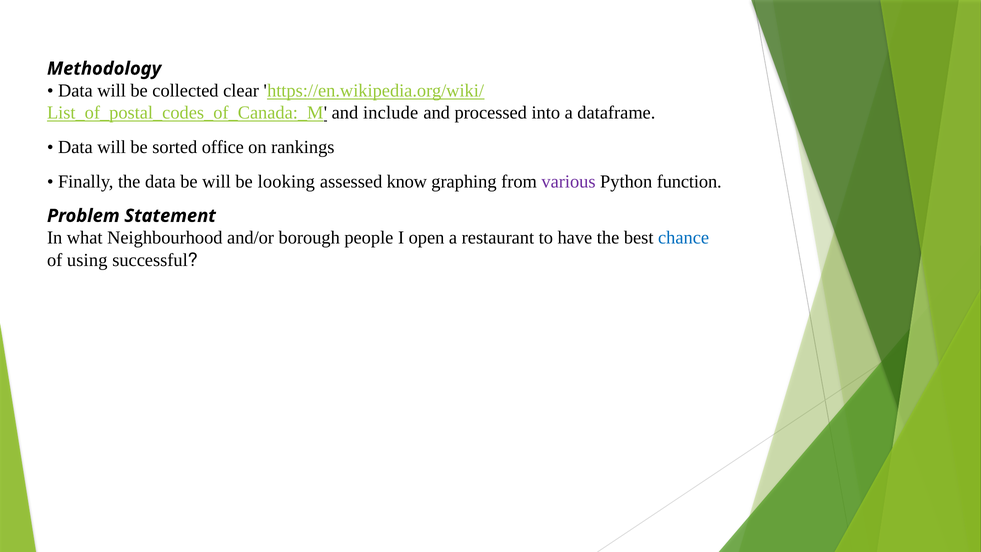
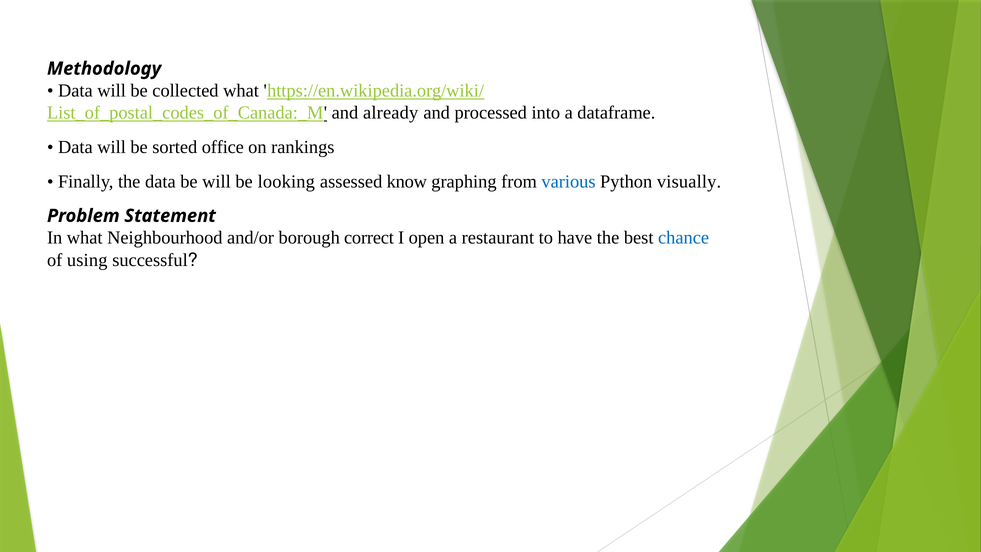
collected clear: clear -> what (241, 91)
include: include -> already (391, 113)
various colour: purple -> blue (569, 181)
function: function -> visually (689, 181)
people: people -> correct (369, 238)
